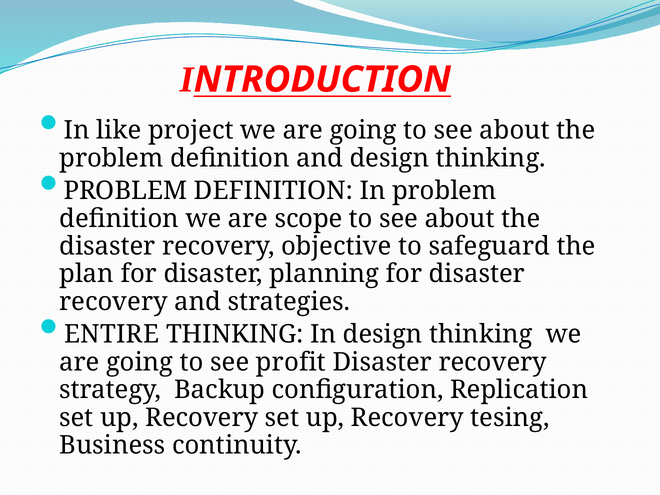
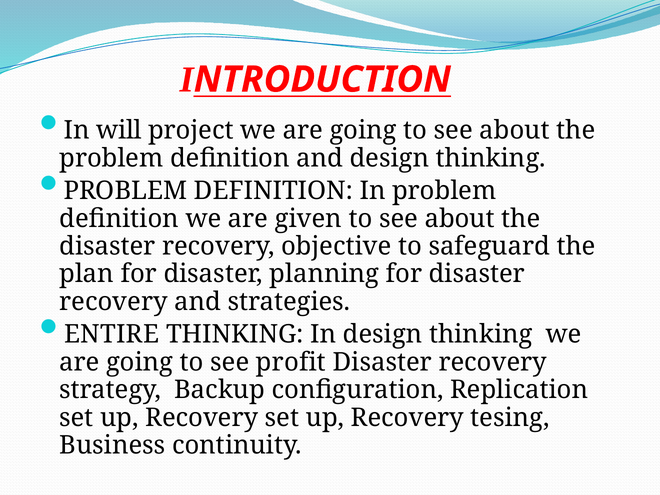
like: like -> will (119, 130)
scope: scope -> given (308, 219)
